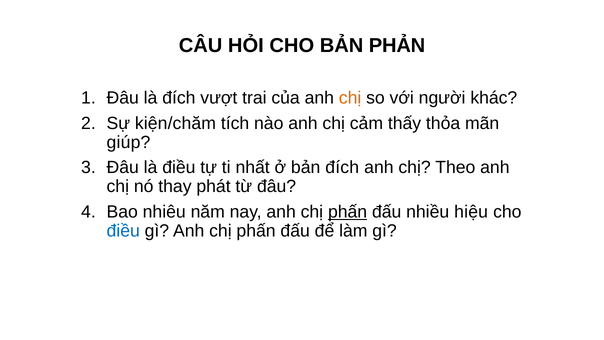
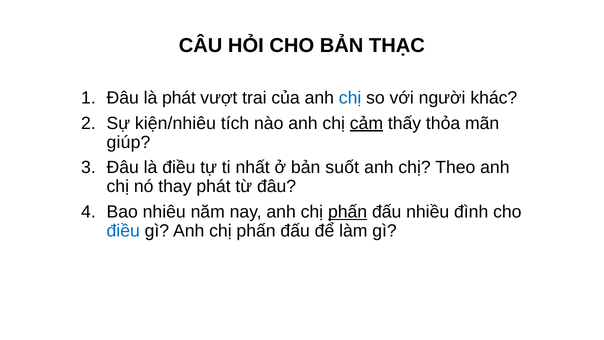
PHẢN: PHẢN -> THẠC (397, 46)
là đích: đích -> phát (179, 98)
chị colour: orange -> blue (350, 98)
kiện/chăm: kiện/chăm -> kiện/nhiêu (175, 123)
cảm underline: none -> present (366, 123)
bản đích: đích -> suốt (342, 167)
hiệu: hiệu -> đình (471, 212)
